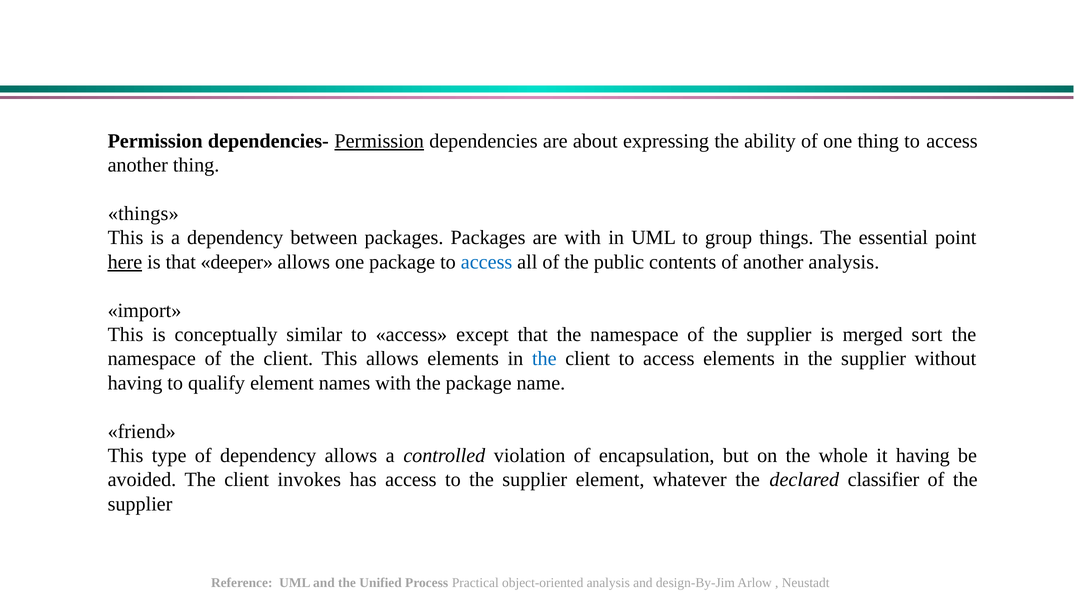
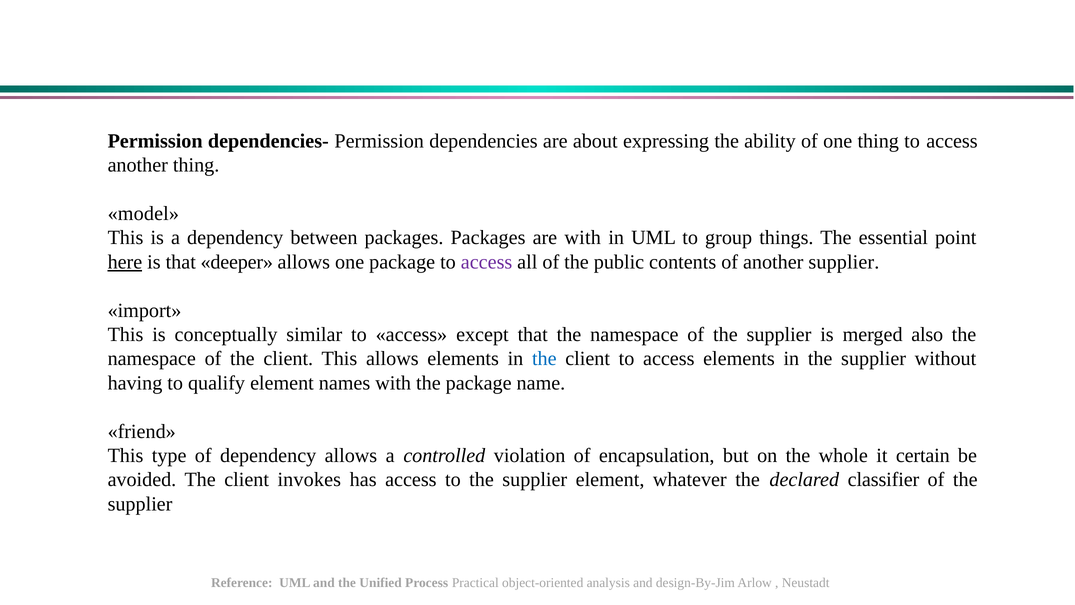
Permission underline: present -> none (379, 141)
things: things -> model (143, 213)
access colour: blue -> purple (487, 262)
another analysis: analysis -> supplier (844, 262)
sort: sort -> also (927, 334)
it having: having -> certain (923, 455)
